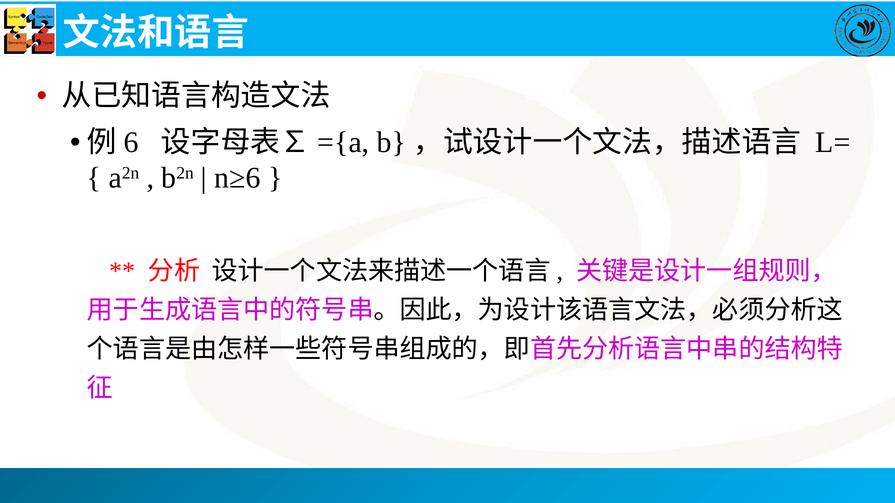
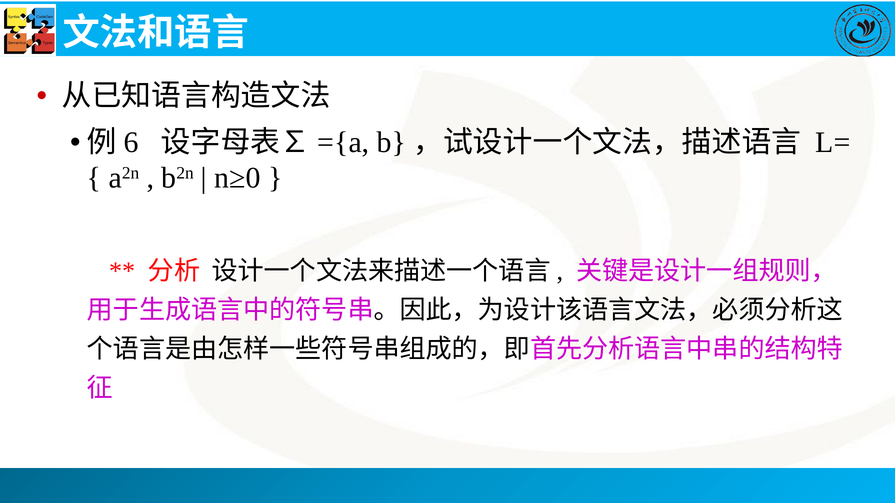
n≥6: n≥6 -> n≥0 (237, 178)
